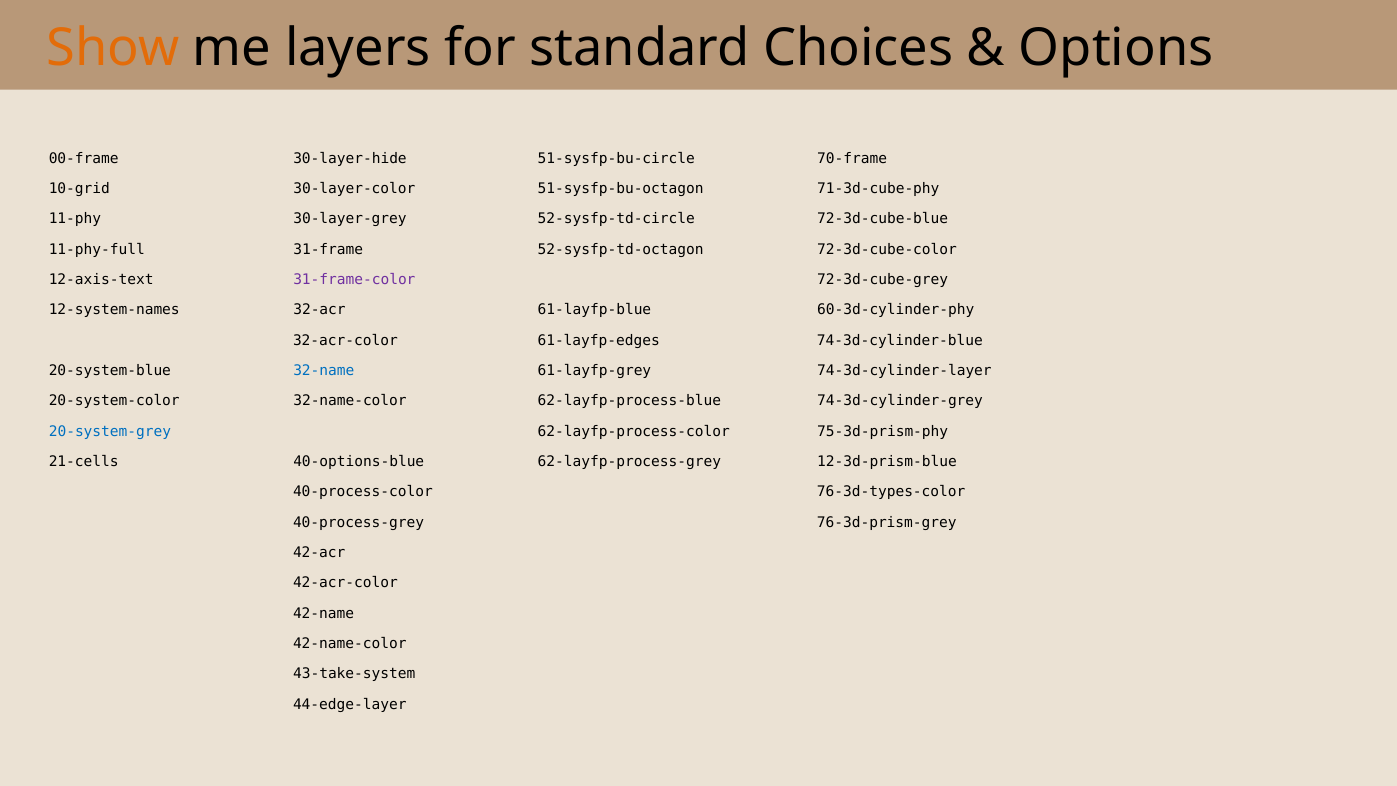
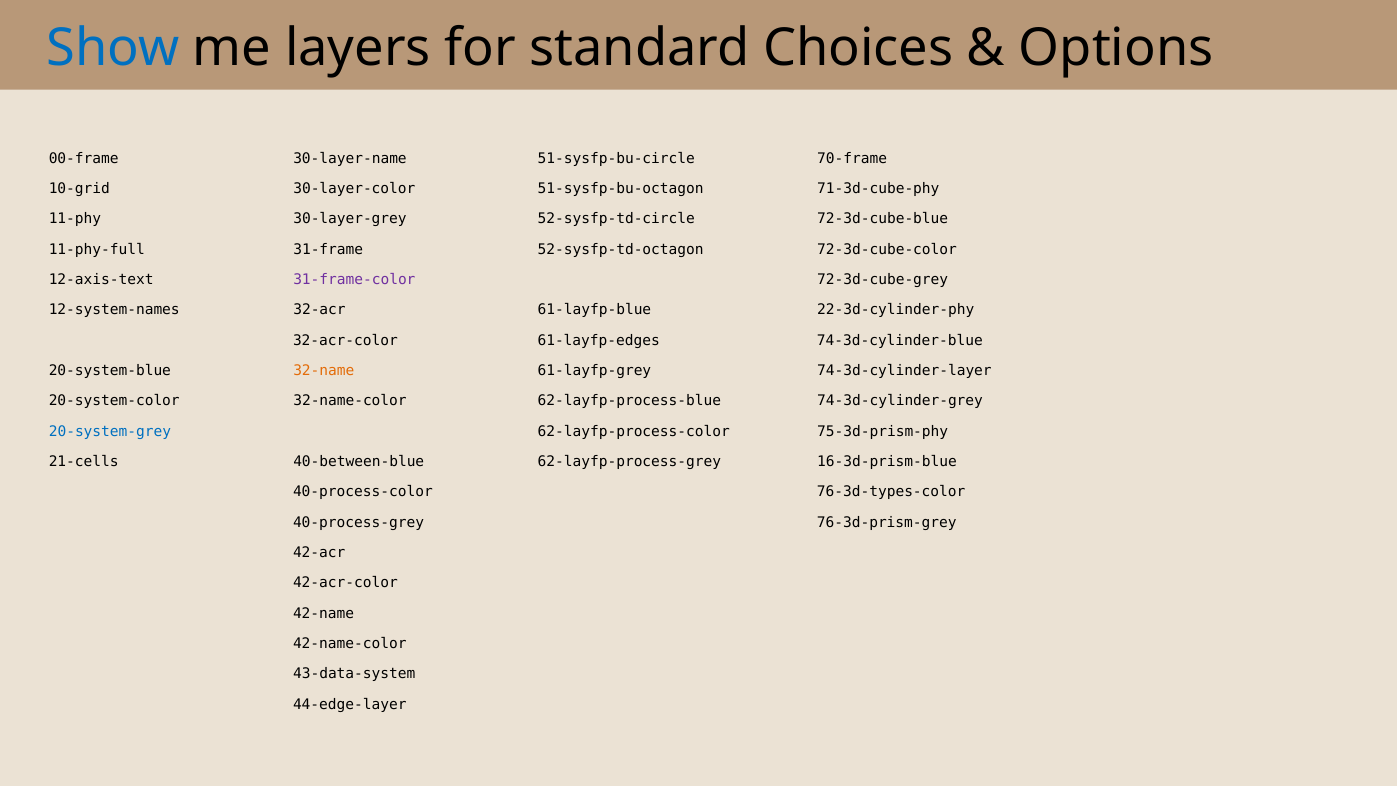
Show colour: orange -> blue (113, 49)
30-layer-hide: 30-layer-hide -> 30-layer-name (350, 158)
60-3d-cylinder-phy: 60-3d-cylinder-phy -> 22-3d-cylinder-phy (896, 310)
32-name colour: blue -> orange (324, 371)
40-options-blue: 40-options-blue -> 40-between-blue (359, 462)
12-3d-prism-blue: 12-3d-prism-blue -> 16-3d-prism-blue (887, 462)
43-take-system: 43-take-system -> 43-data-system (354, 674)
